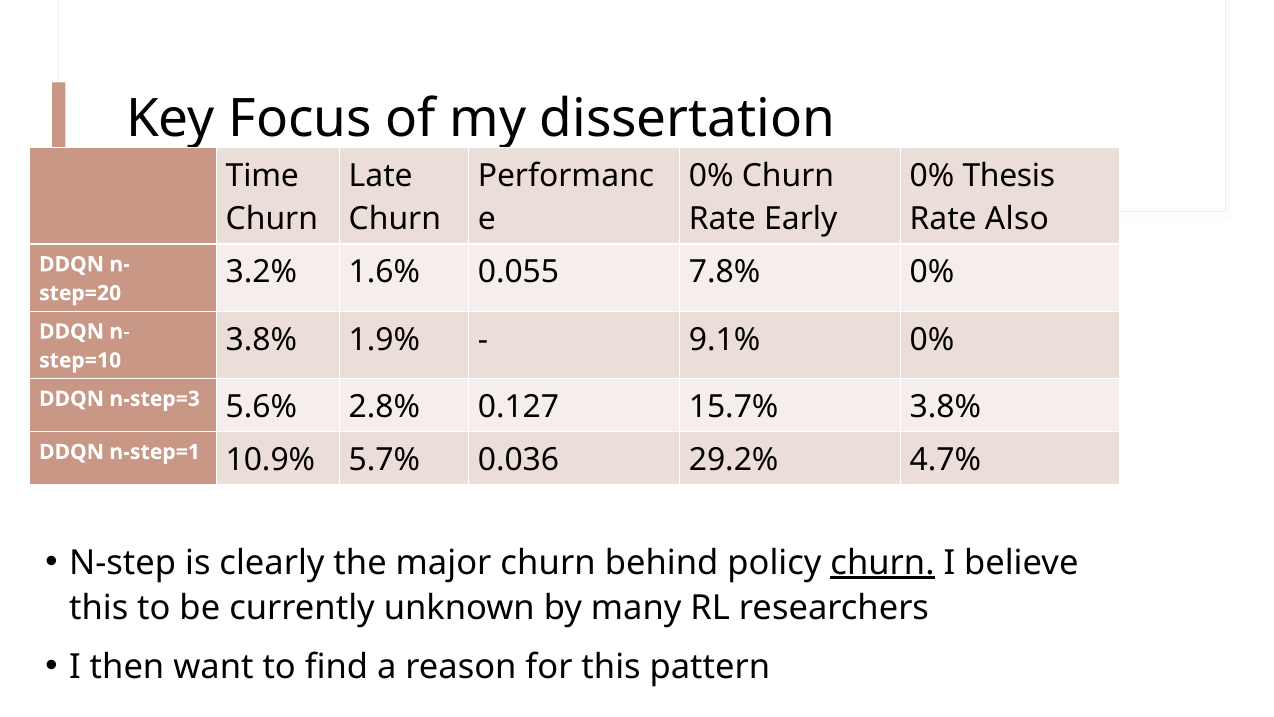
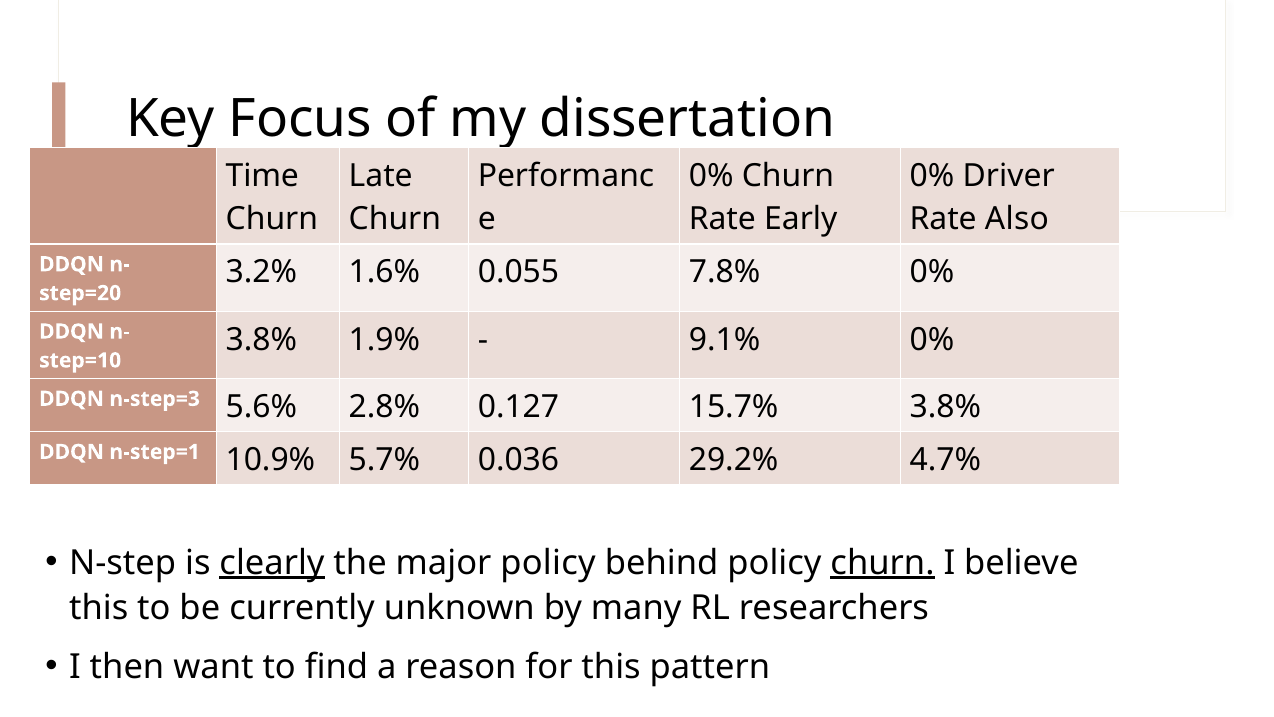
Thesis: Thesis -> Driver (1009, 176)
clearly underline: none -> present (272, 562)
major churn: churn -> policy (548, 562)
